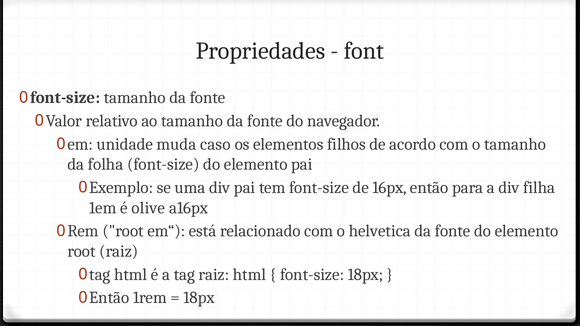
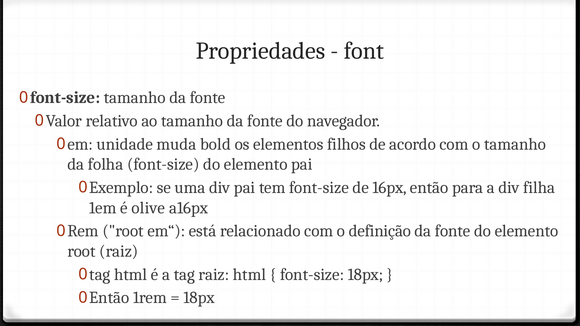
caso: caso -> bold (215, 144)
helvetica: helvetica -> definição (380, 231)
